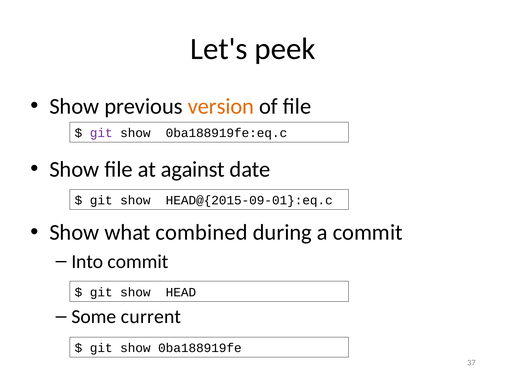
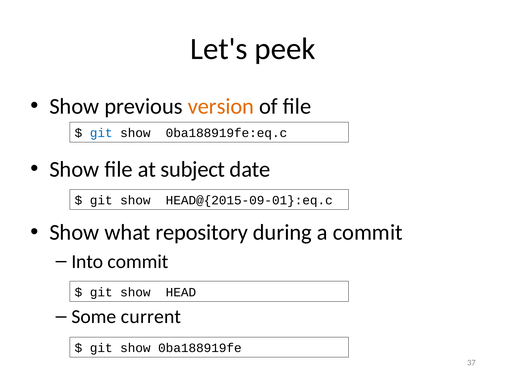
git colour: purple -> blue (101, 133)
against: against -> subject (193, 169)
combined: combined -> repository (202, 232)
